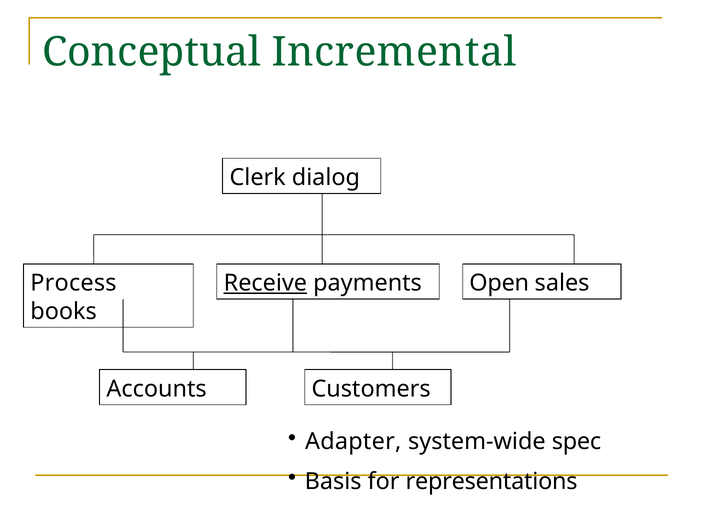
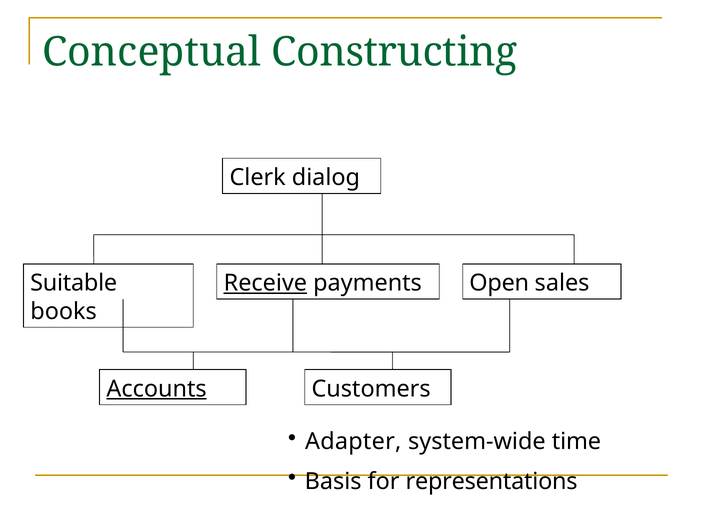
Incremental: Incremental -> Constructing (395, 52)
Process: Process -> Suitable (74, 283)
Accounts underline: none -> present (157, 388)
spec: spec -> time (576, 441)
